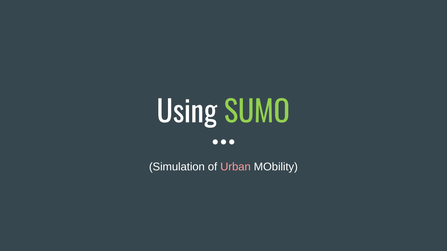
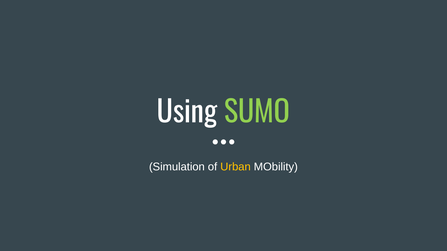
Urban colour: pink -> yellow (236, 167)
